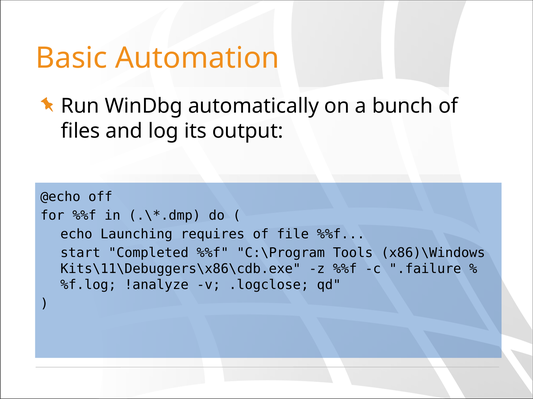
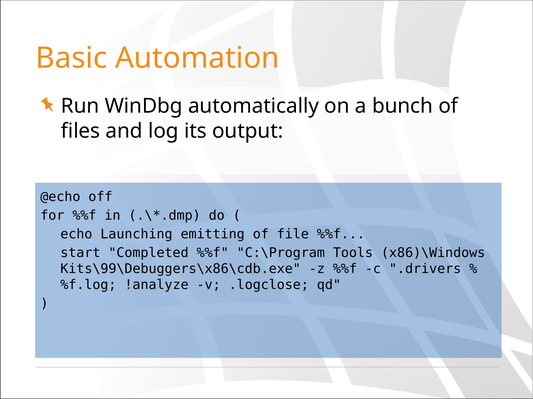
requires: requires -> emitting (213, 235)
Kits\11\Debuggers\x86\cdb.exe: Kits\11\Debuggers\x86\cdb.exe -> Kits\99\Debuggers\x86\cdb.exe (181, 269)
.failure: .failure -> .drivers (425, 269)
